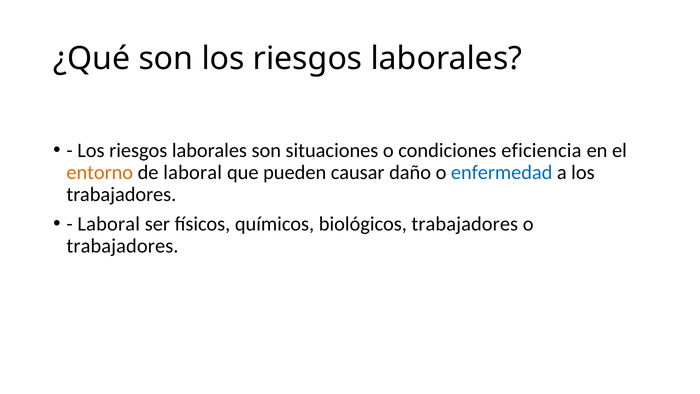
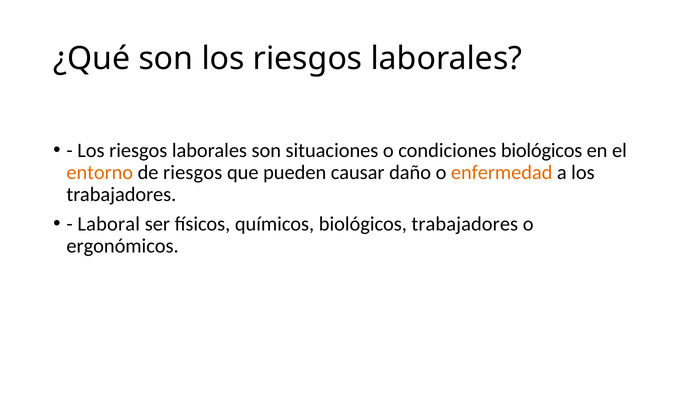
condiciones eficiencia: eficiencia -> biológicos (542, 150)
de laboral: laboral -> riesgos (193, 172)
enfermedad colour: blue -> orange (502, 172)
trabajadores: trabajadores -> ergonómicos (123, 246)
